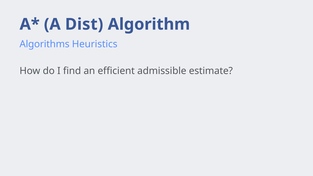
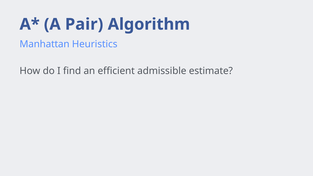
Dist: Dist -> Pair (84, 24)
Algorithms: Algorithms -> Manhattan (45, 44)
